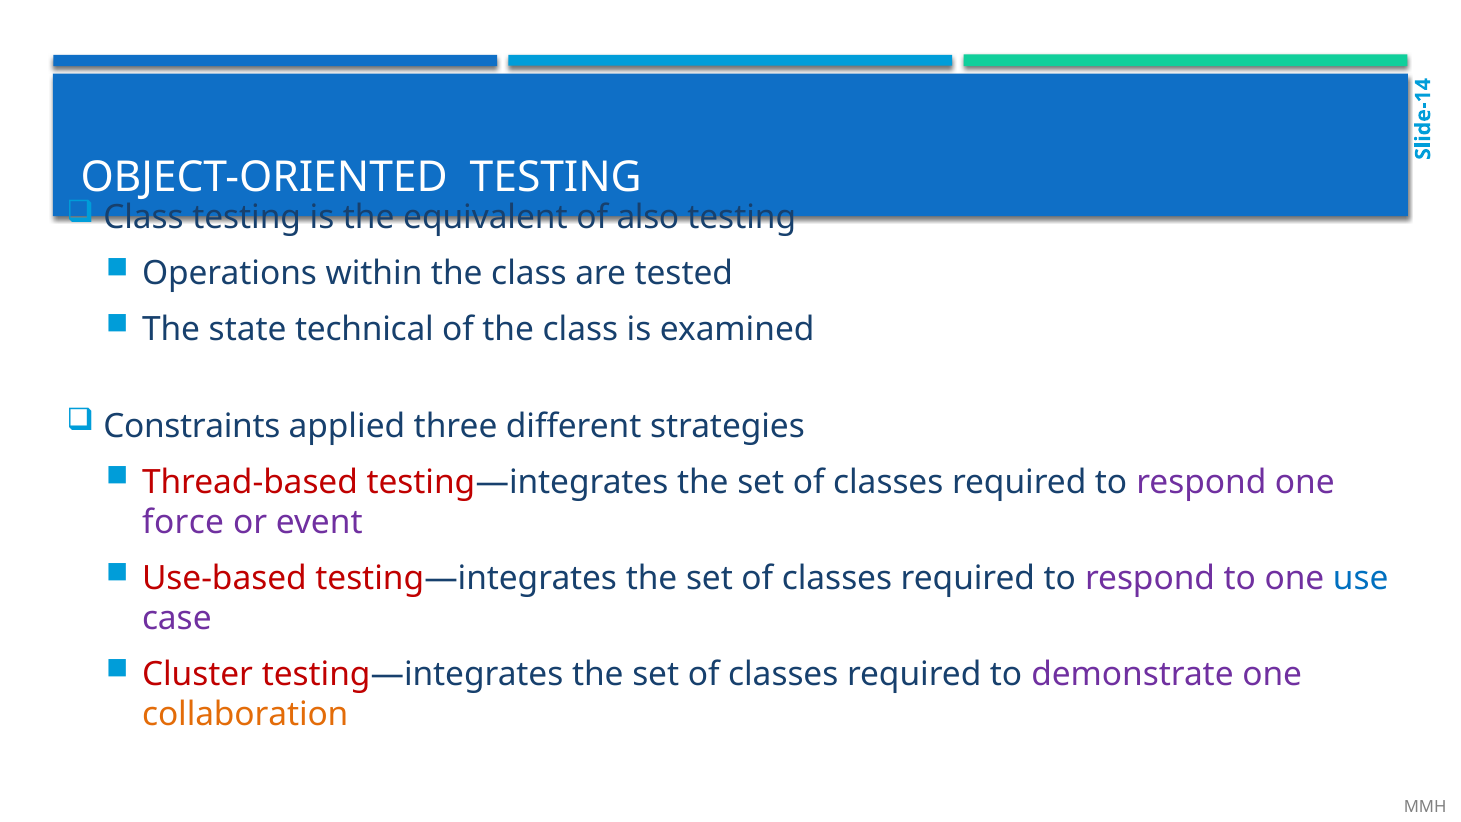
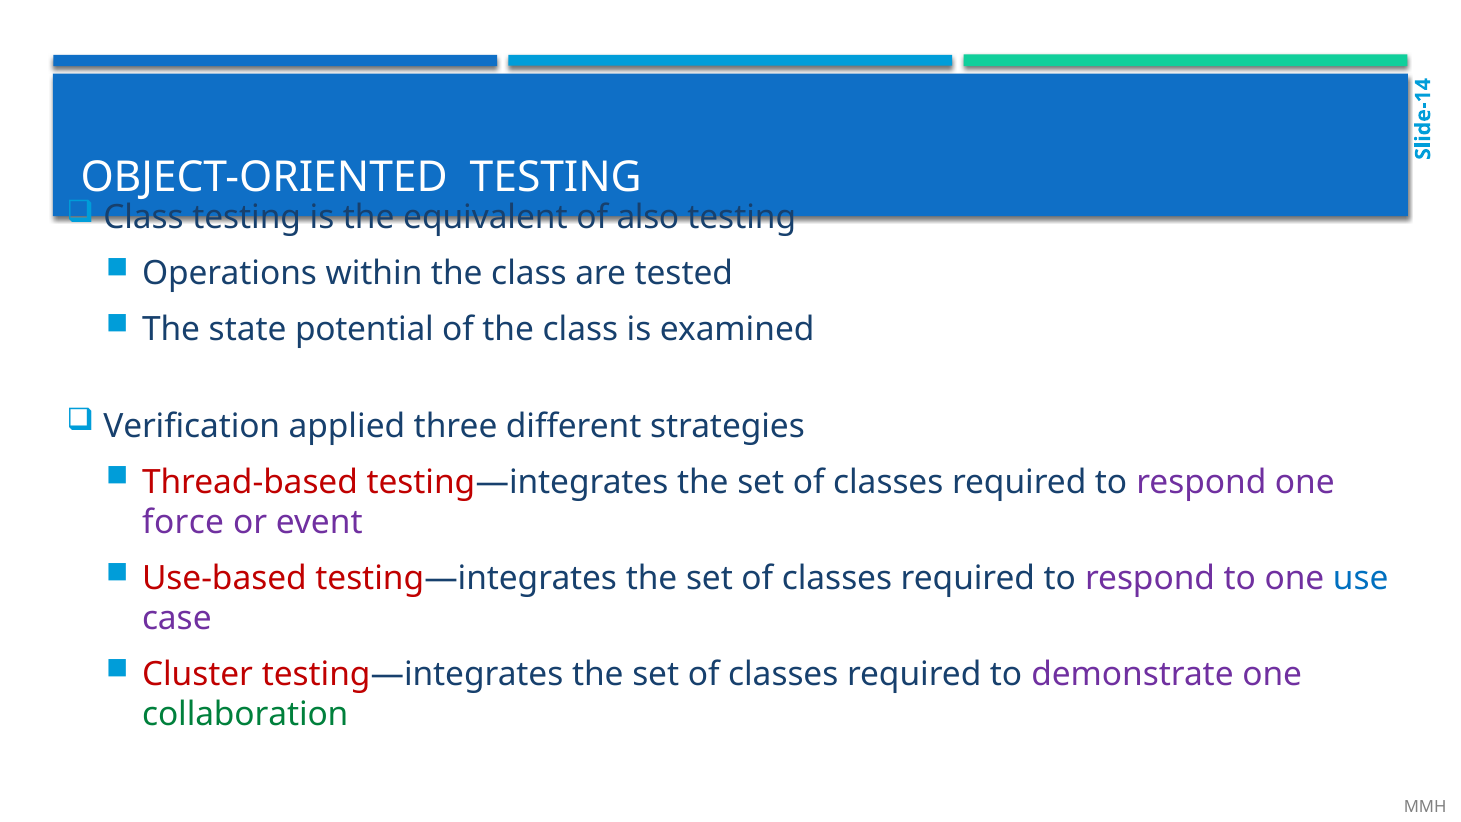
technical: technical -> potential (364, 330)
Constraints: Constraints -> Verification (192, 426)
collaboration colour: orange -> green (245, 714)
